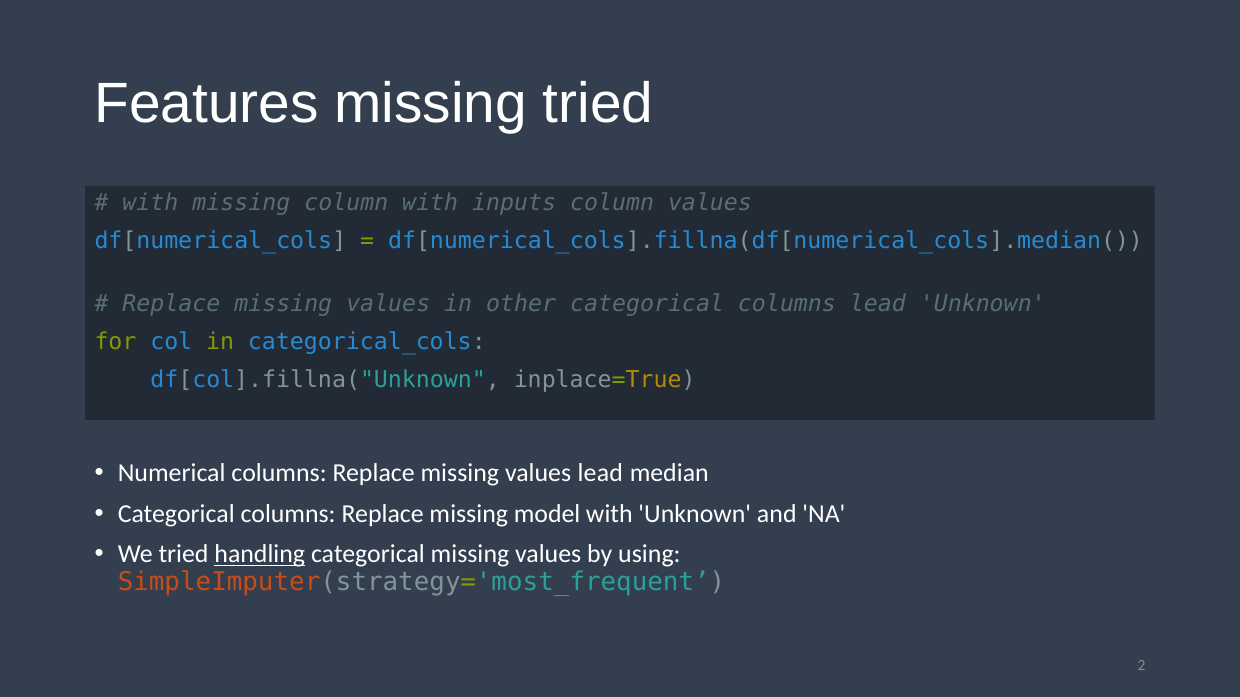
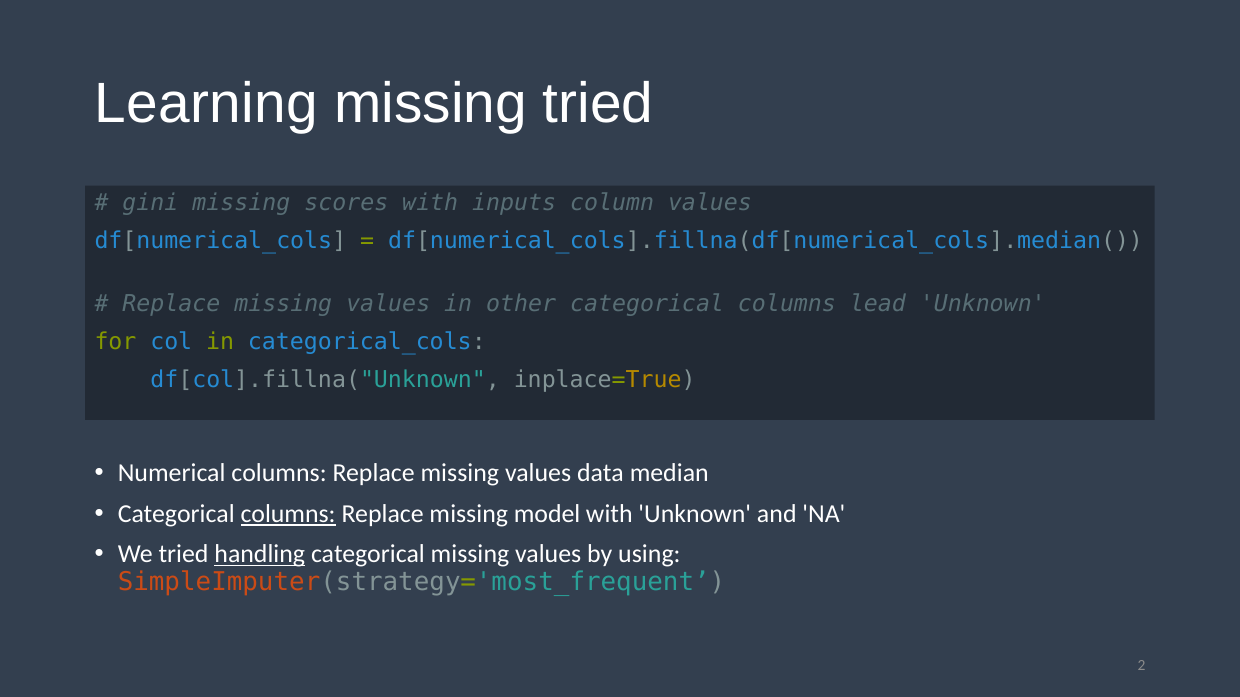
Features: Features -> Learning (206, 104)
with: with -> gini (150, 203)
missing column: column -> scores (346, 203)
values lead: lead -> data (600, 473)
columns underline: none -> present (288, 514)
